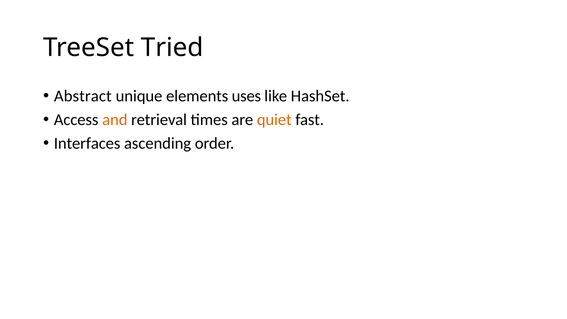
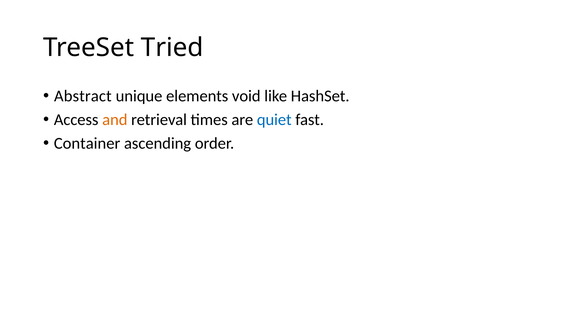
uses: uses -> void (246, 96)
quiet colour: orange -> blue (274, 120)
Interfaces: Interfaces -> Container (87, 143)
